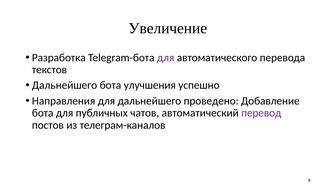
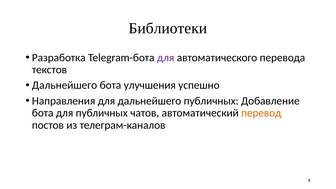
Увеличение: Увеличение -> Библиотеки (168, 28)
дальнейшего проведено: проведено -> публичных (211, 101)
перевод colour: purple -> orange (261, 113)
